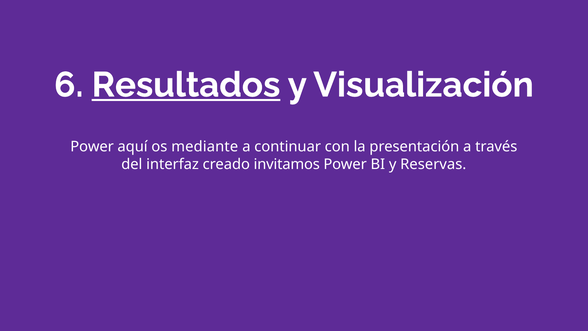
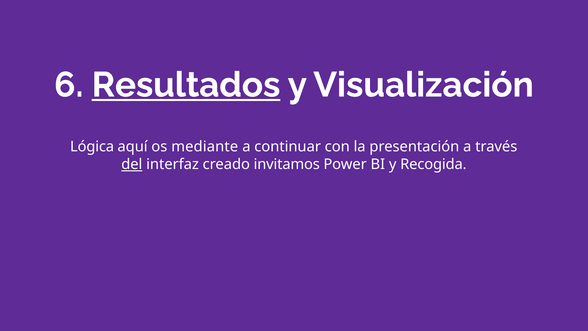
Power: Power -> Lógica (92, 147)
del underline: none -> present (132, 164)
Reservas: Reservas -> Recogida (433, 164)
